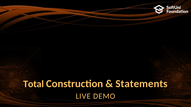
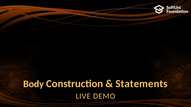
Total: Total -> Body (34, 84)
